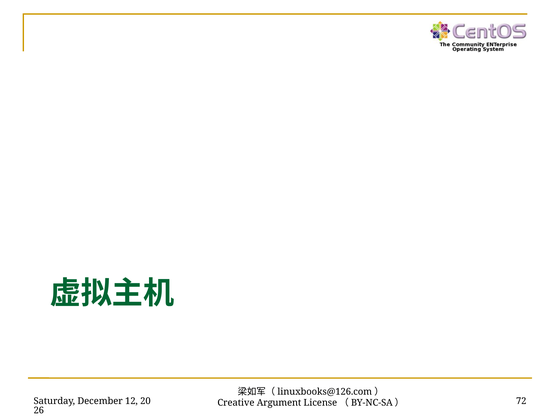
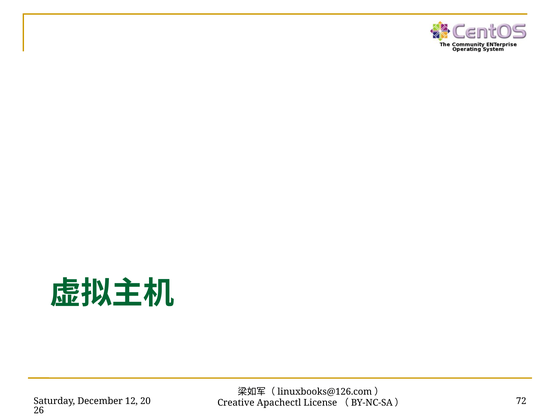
Argument: Argument -> Apachectl (279, 403)
